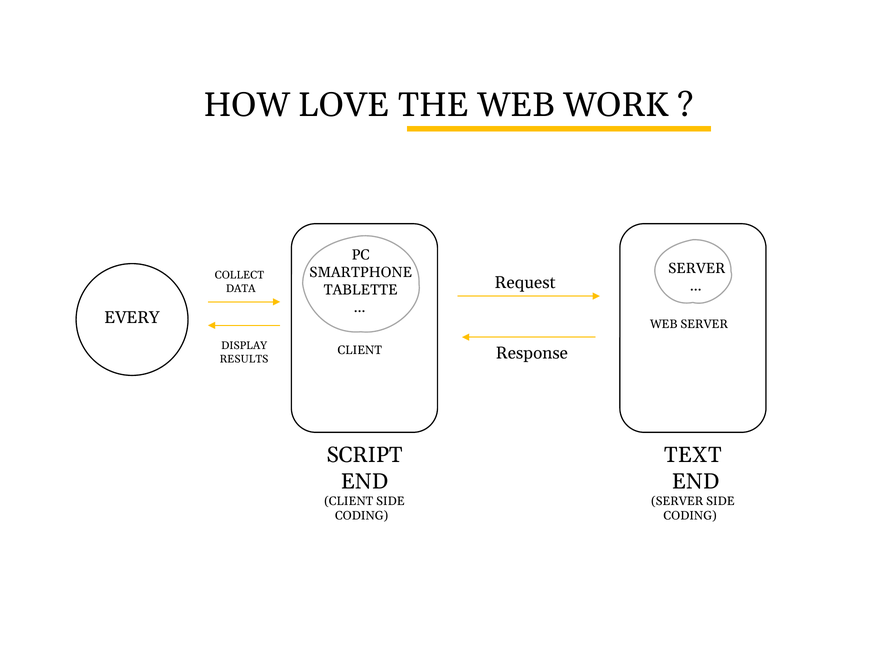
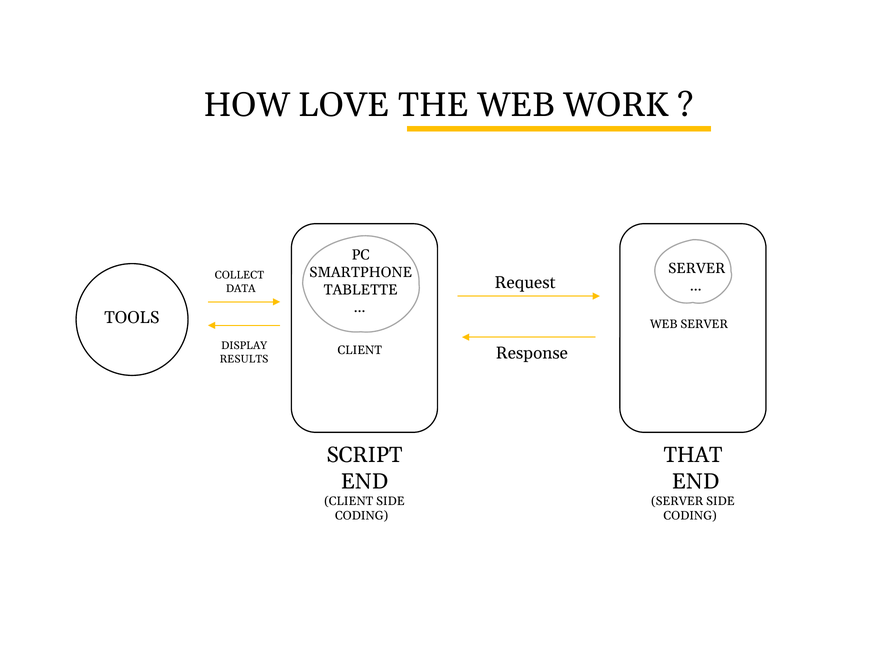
EVERY: EVERY -> TOOLS (132, 318)
TEXT: TEXT -> THAT (693, 455)
